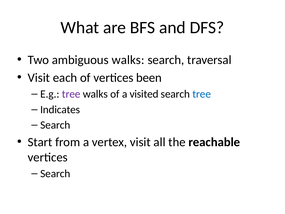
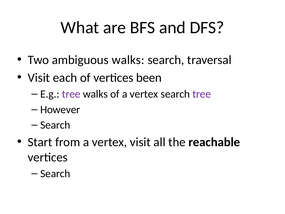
of a visited: visited -> vertex (144, 94)
tree colour: blue -> purple (202, 94)
Indicates: Indicates -> However (60, 109)
